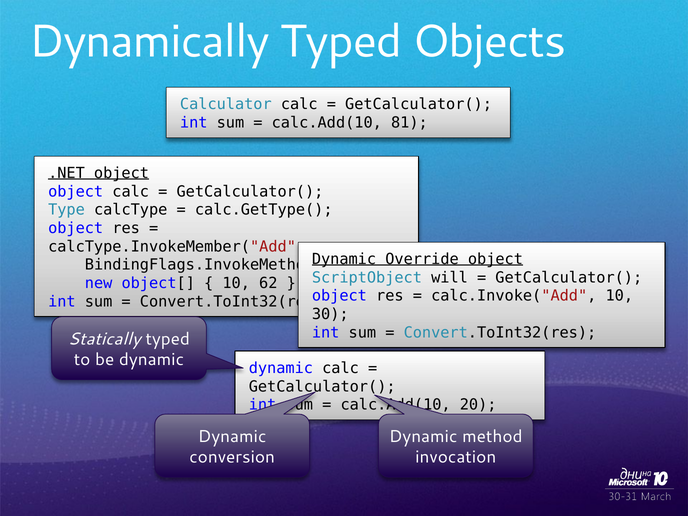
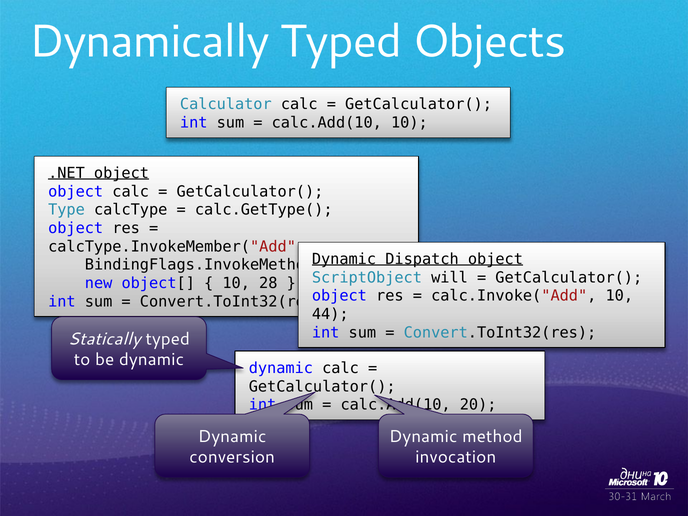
calc.Add(10 81: 81 -> 10 (409, 123)
Override: Override -> Dispatch (422, 259)
62: 62 -> 28 (268, 283)
30: 30 -> 44 (330, 314)
